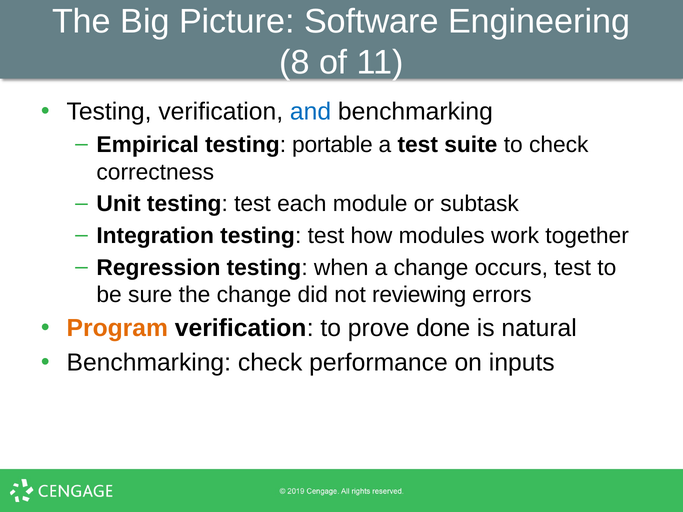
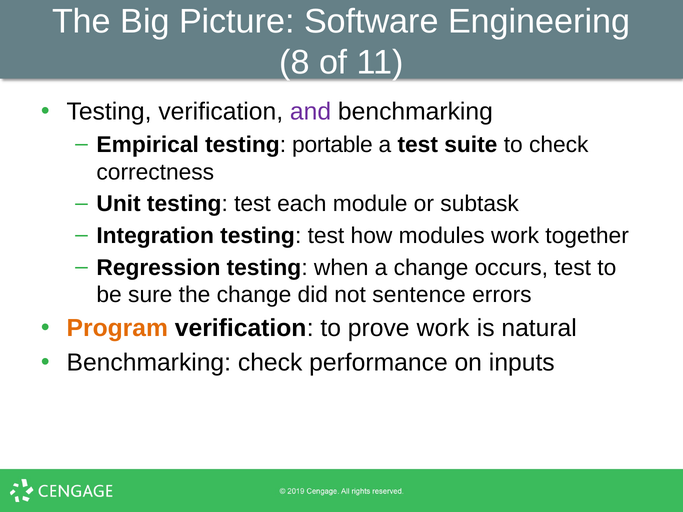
and colour: blue -> purple (311, 112)
reviewing: reviewing -> sentence (419, 295)
prove done: done -> work (443, 328)
